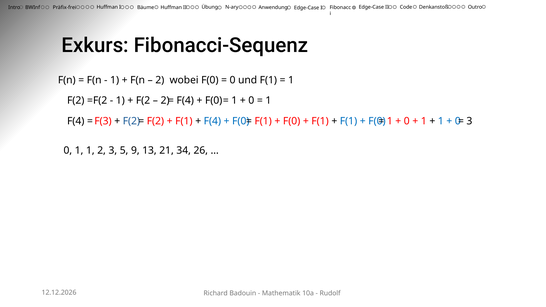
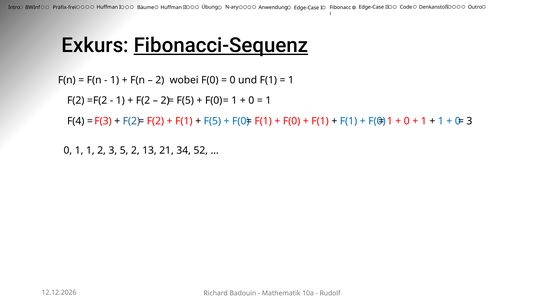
Fibonacci-Sequenz underline: none -> present (221, 46)
F(4: F(4 -> F(5 (185, 101)
F(4: F(4 -> F(5 (212, 121)
5 9: 9 -> 2 (135, 151)
26: 26 -> 52 (201, 151)
